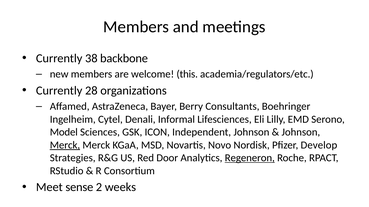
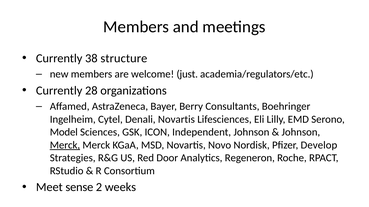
backbone: backbone -> structure (124, 59)
this: this -> just (187, 74)
Denali Informal: Informal -> Novartis (176, 120)
Regeneron underline: present -> none (250, 158)
